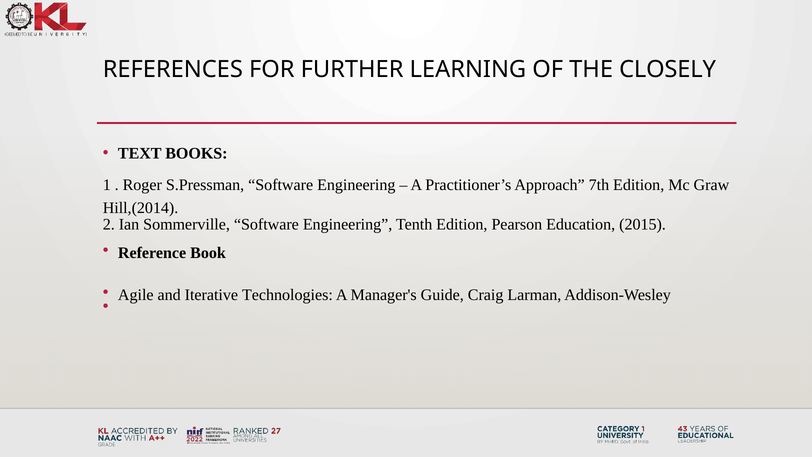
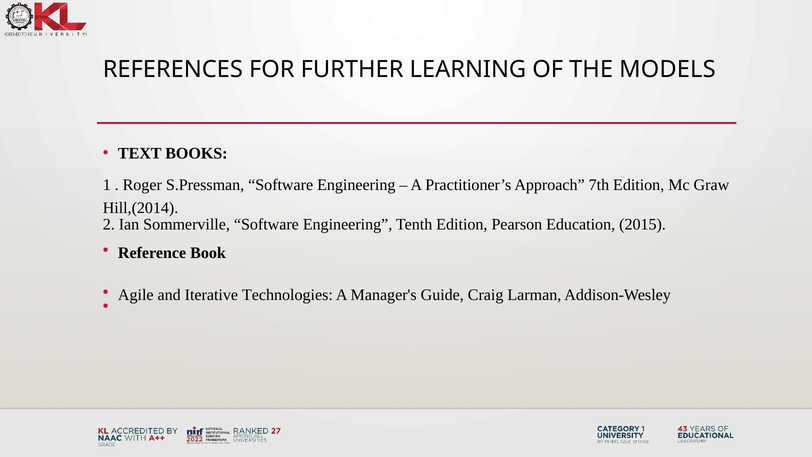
CLOSELY: CLOSELY -> MODELS (667, 69)
